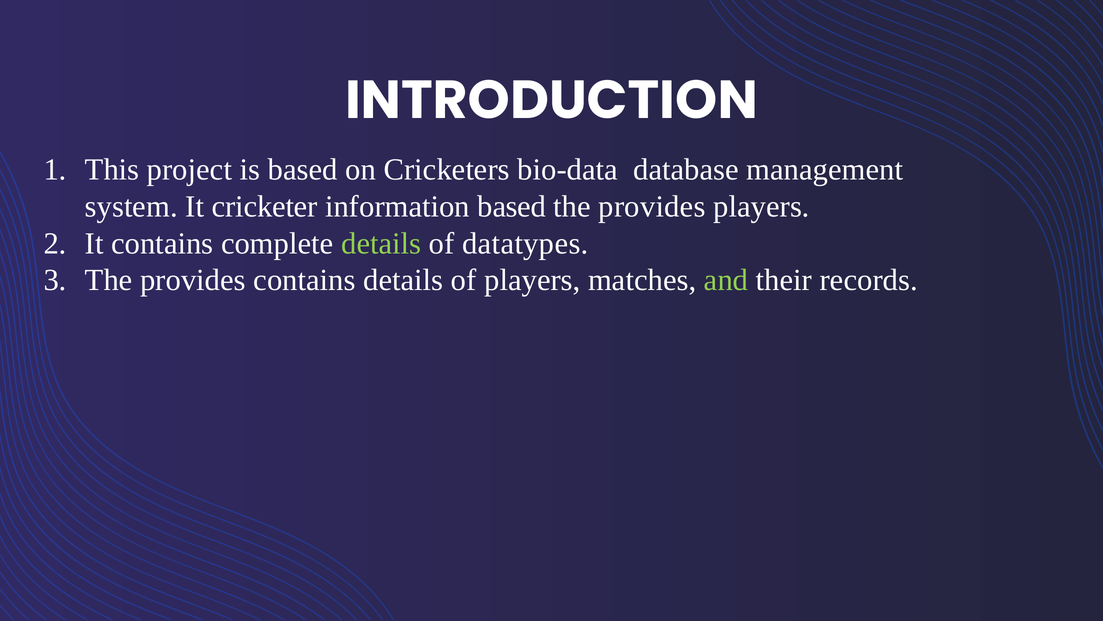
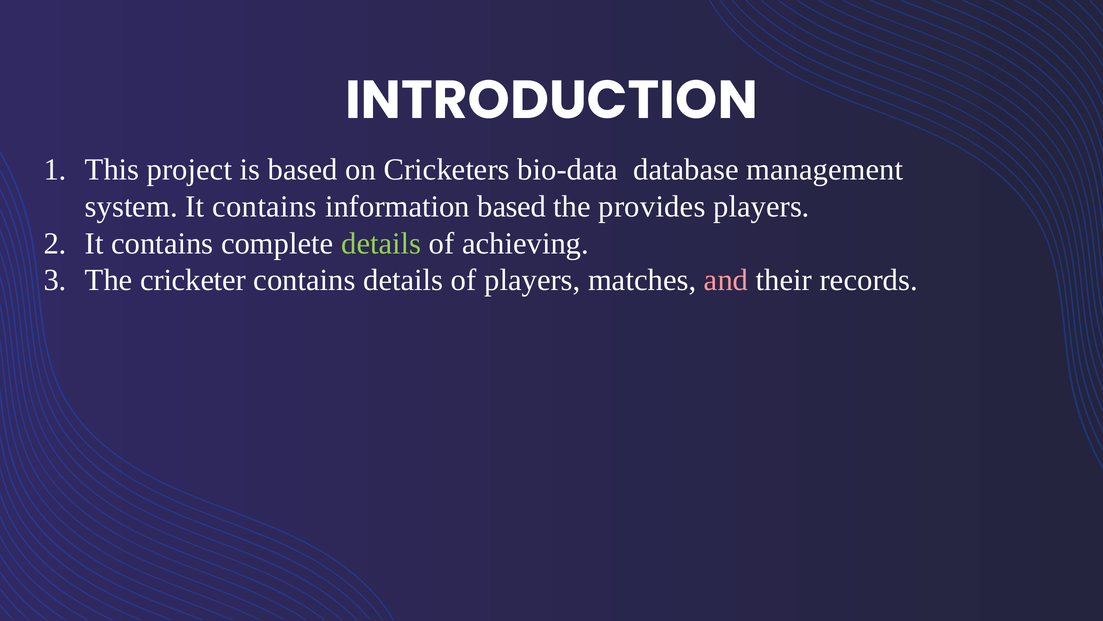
system It cricketer: cricketer -> contains (264, 206)
datatypes: datatypes -> achieving (526, 243)
provides: provides -> cricketer (193, 280)
and colour: light green -> pink (726, 280)
